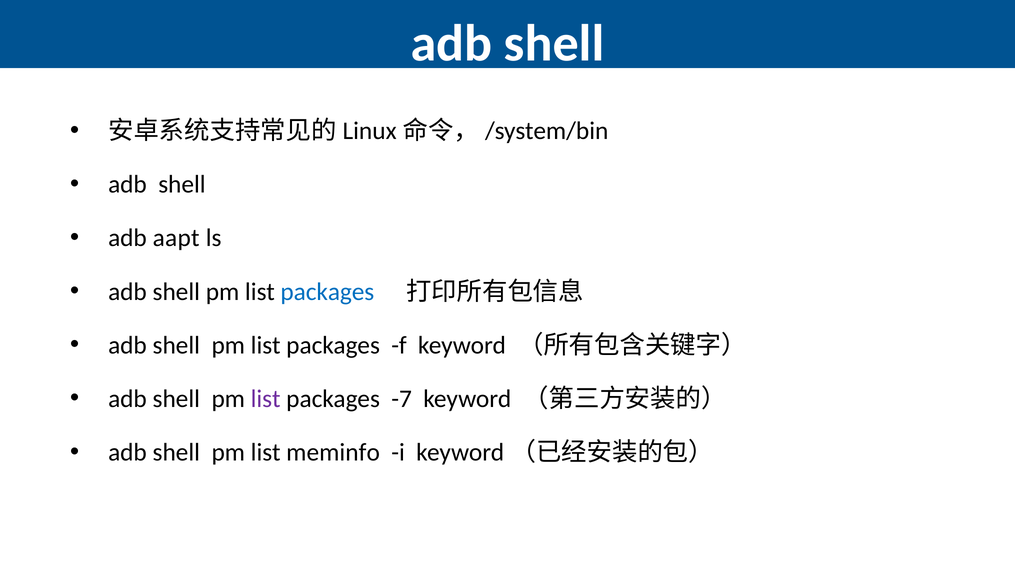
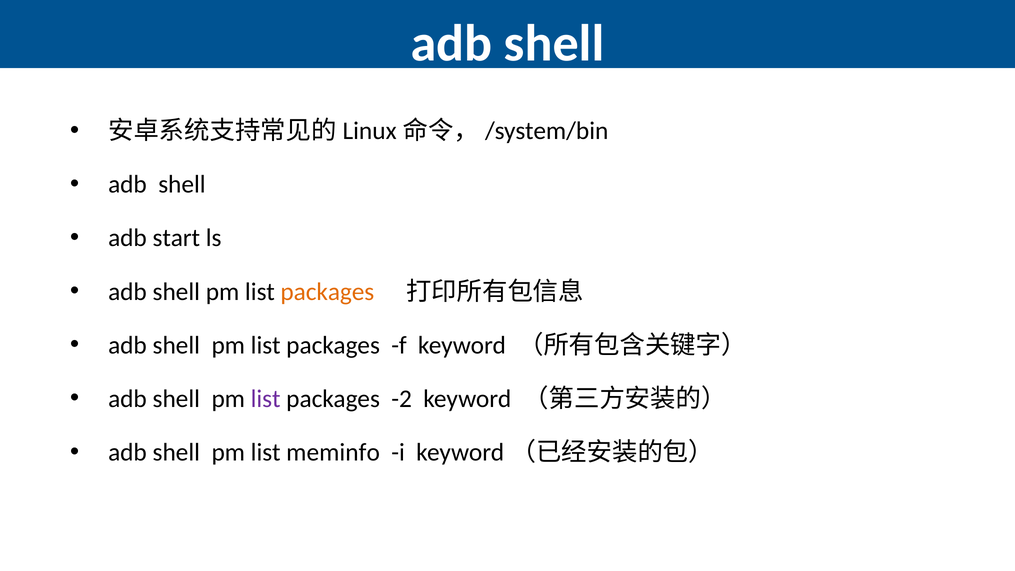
aapt: aapt -> start (176, 238)
packages colour: blue -> orange (327, 292)
-7: -7 -> -2 (402, 399)
